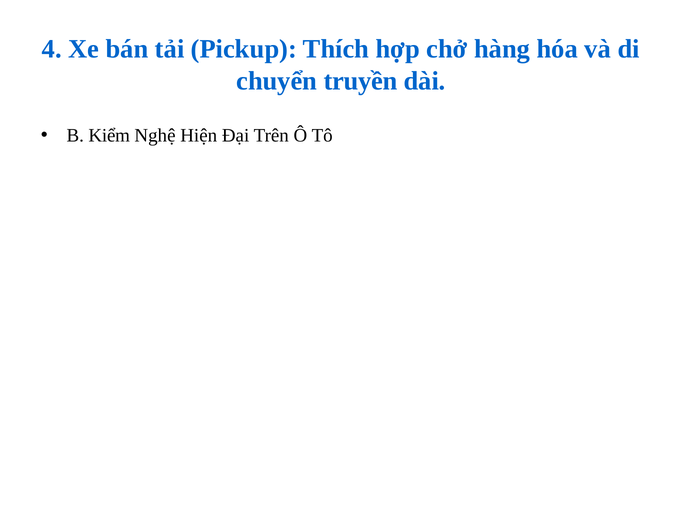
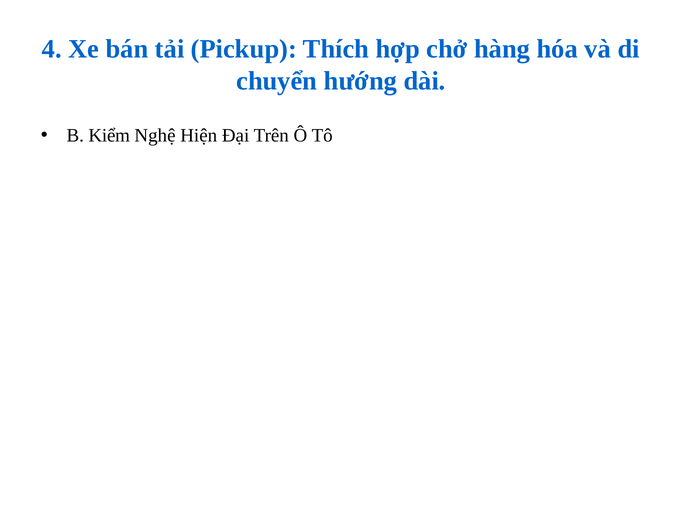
truyền: truyền -> hướng (360, 81)
